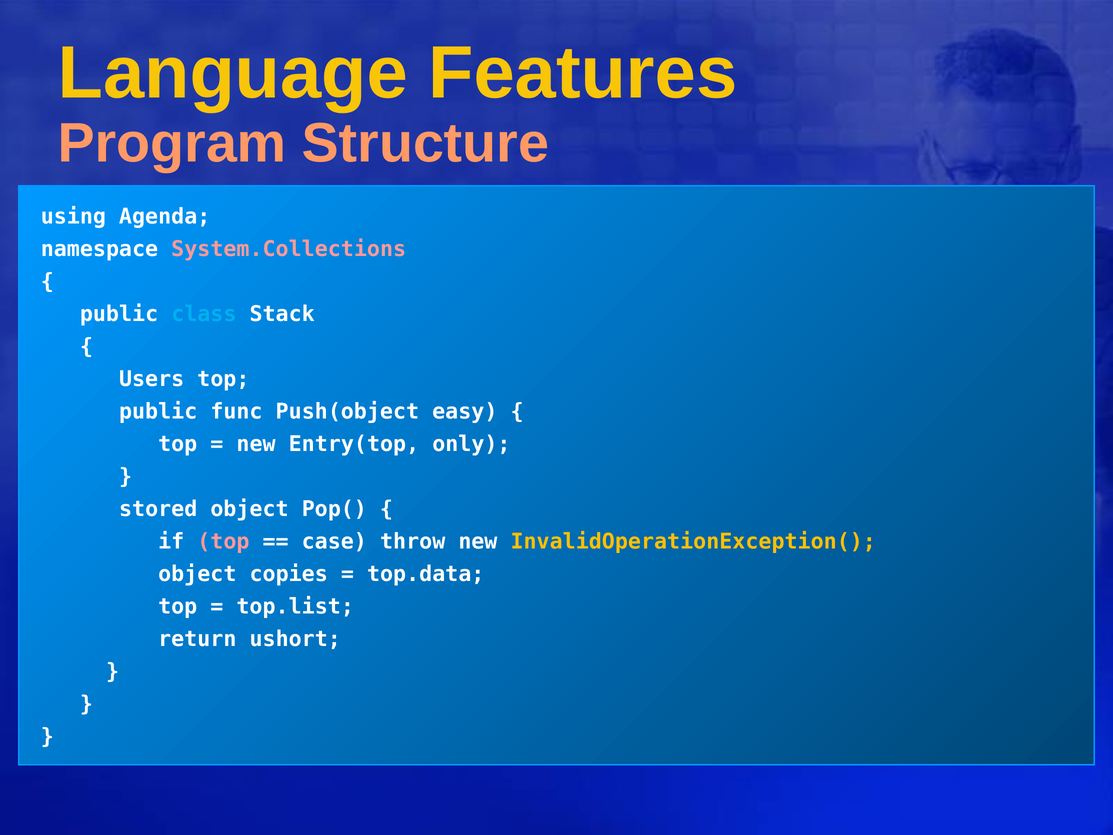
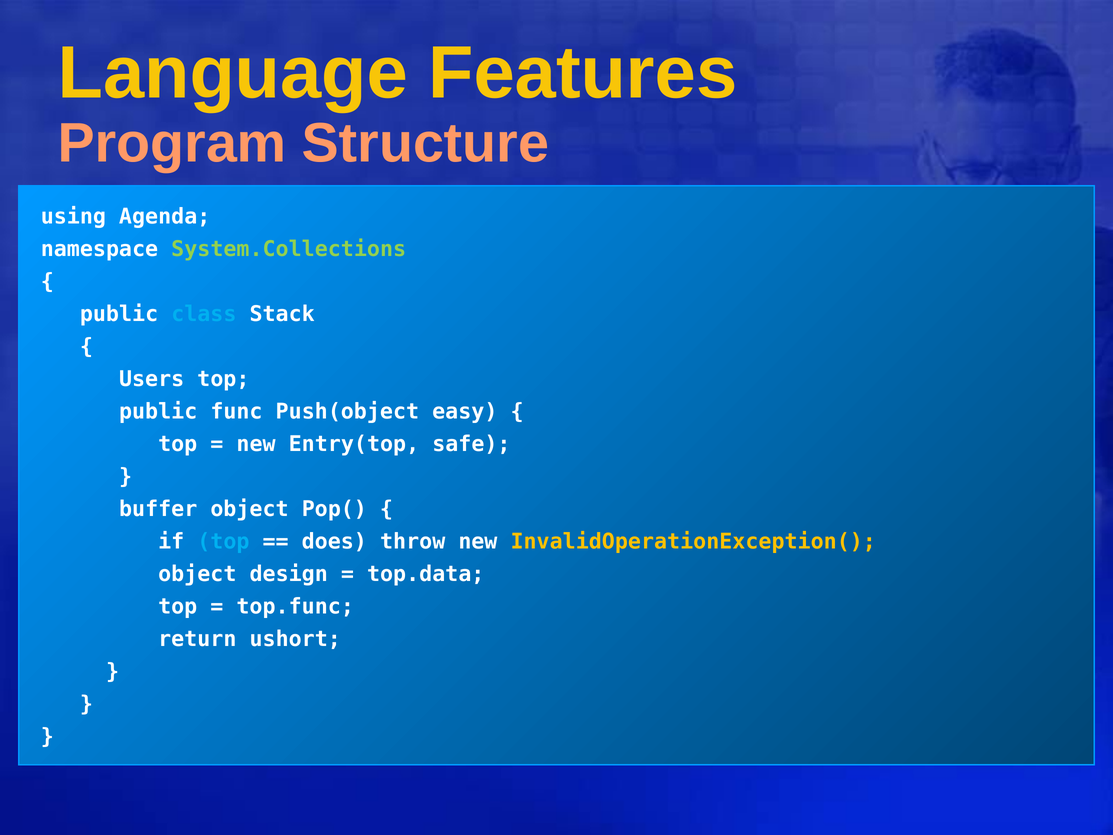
System.Collections colour: pink -> light green (289, 249)
only: only -> safe (471, 444)
stored: stored -> buffer (158, 509)
top colour: pink -> light blue (223, 541)
case: case -> does (334, 541)
copies: copies -> design (289, 574)
top.list: top.list -> top.func (295, 606)
